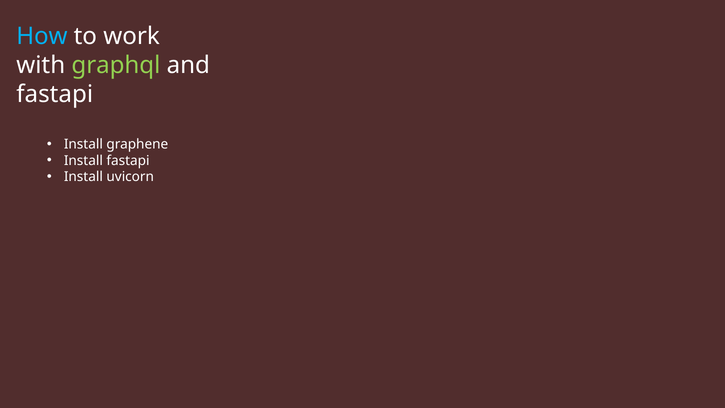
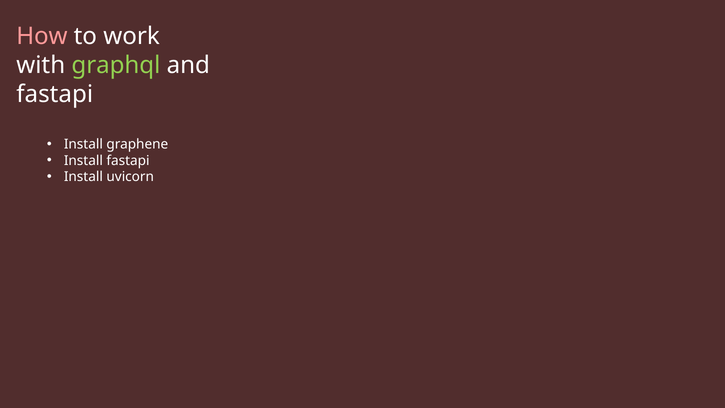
How colour: light blue -> pink (42, 36)
